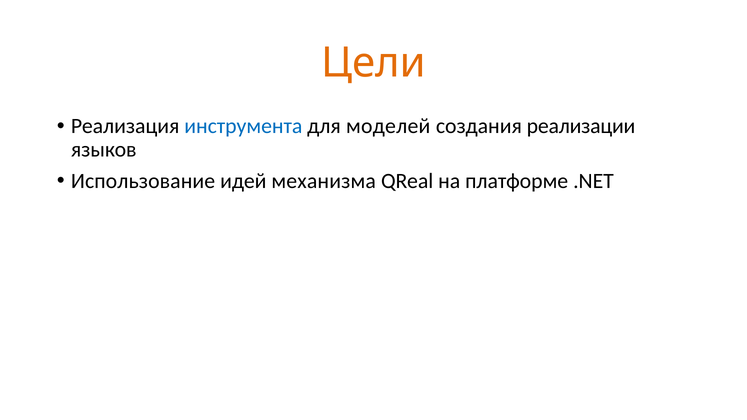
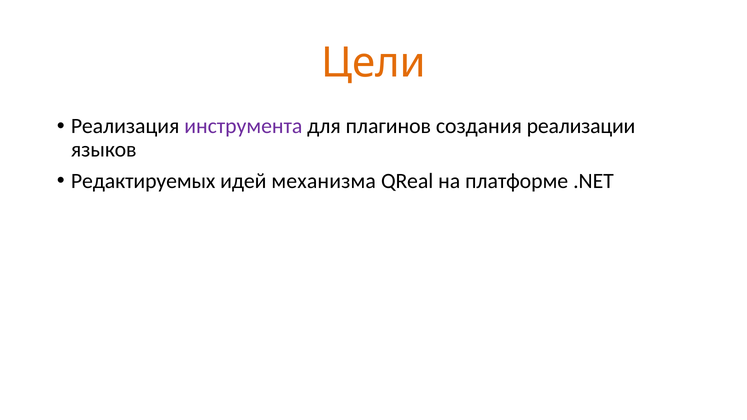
инструмента colour: blue -> purple (243, 126)
моделей: моделей -> плагинов (388, 126)
Использование: Использование -> Редактируемых (143, 181)
